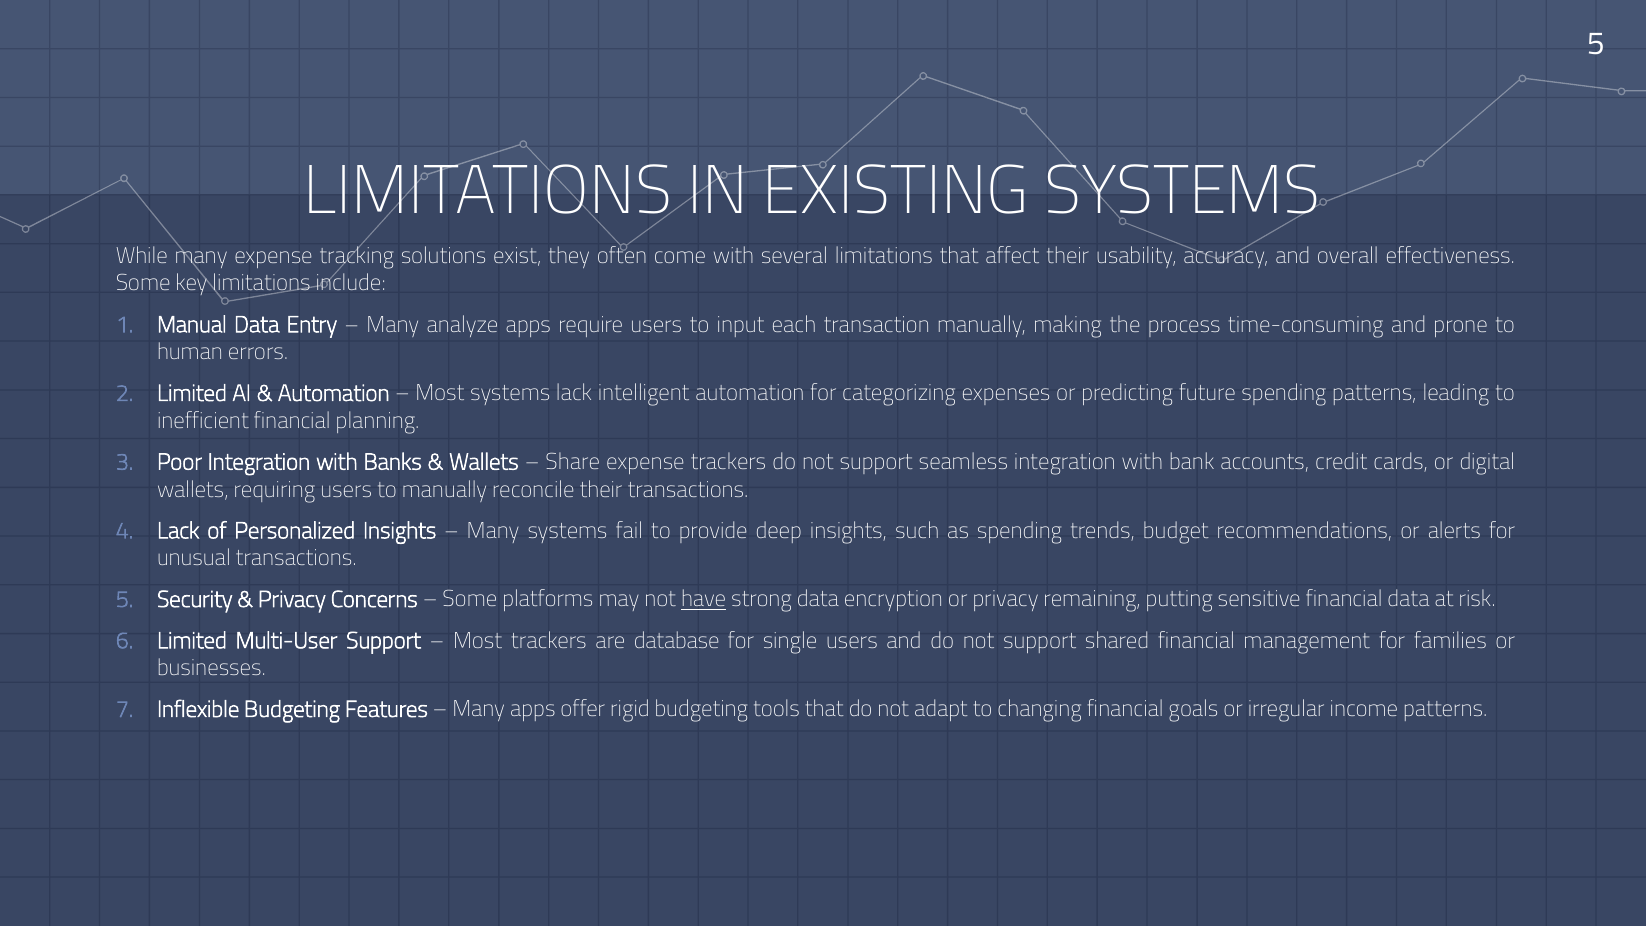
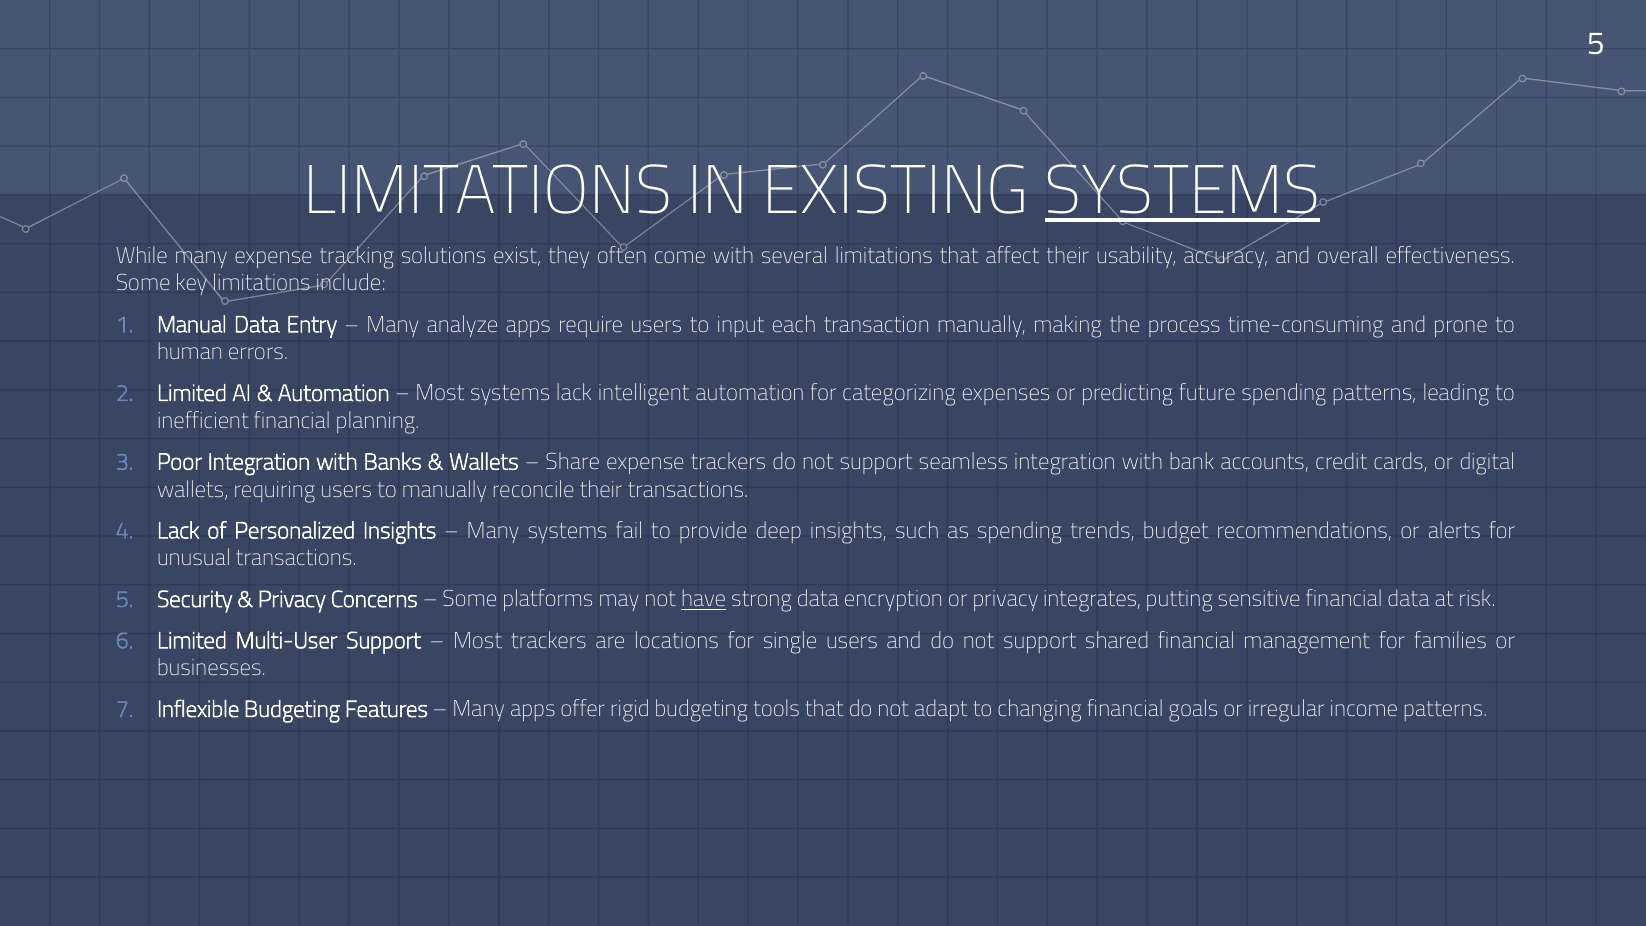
SYSTEMS underline: none -> present (1182, 190)
remaining: remaining -> integrates (1092, 599)
database: database -> locations (677, 641)
